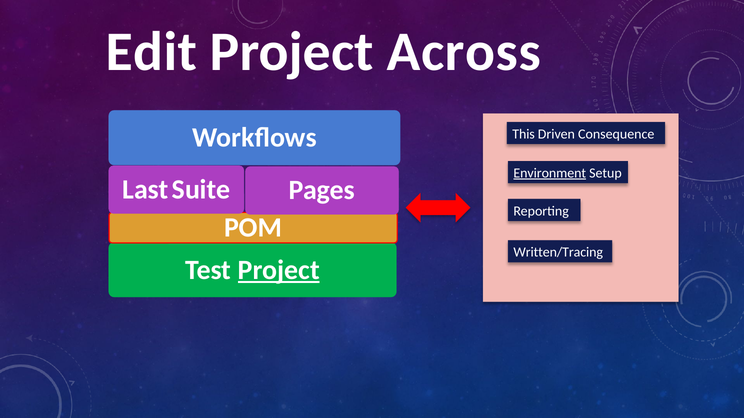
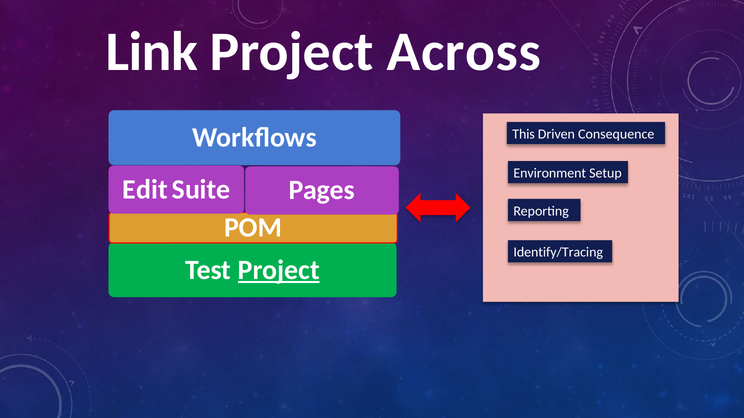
Edit: Edit -> Link (152, 52)
Environment underline: present -> none (550, 173)
Last: Last -> Edit (145, 190)
Written/Tracing: Written/Tracing -> Identify/Tracing (558, 253)
